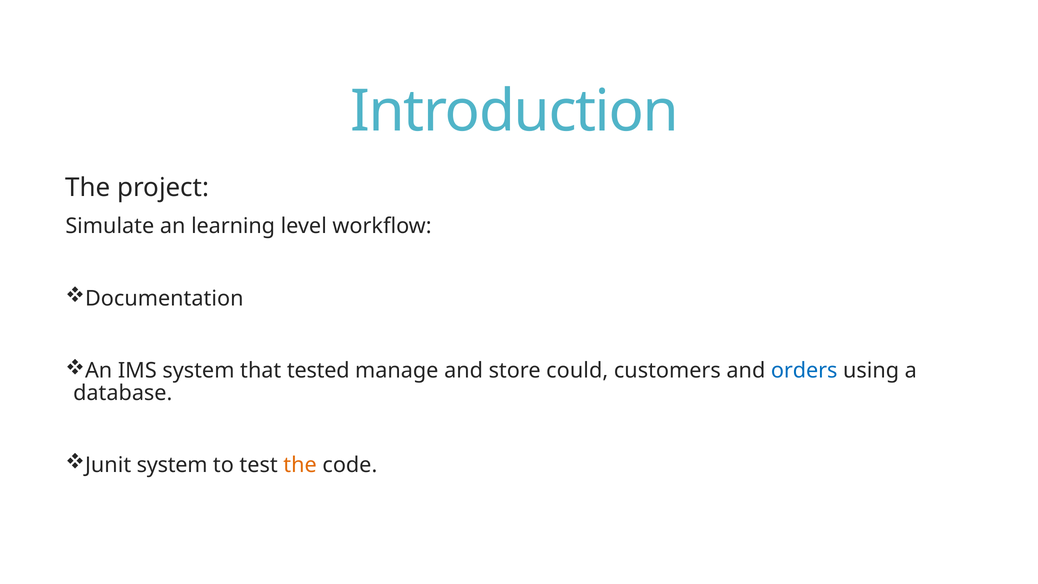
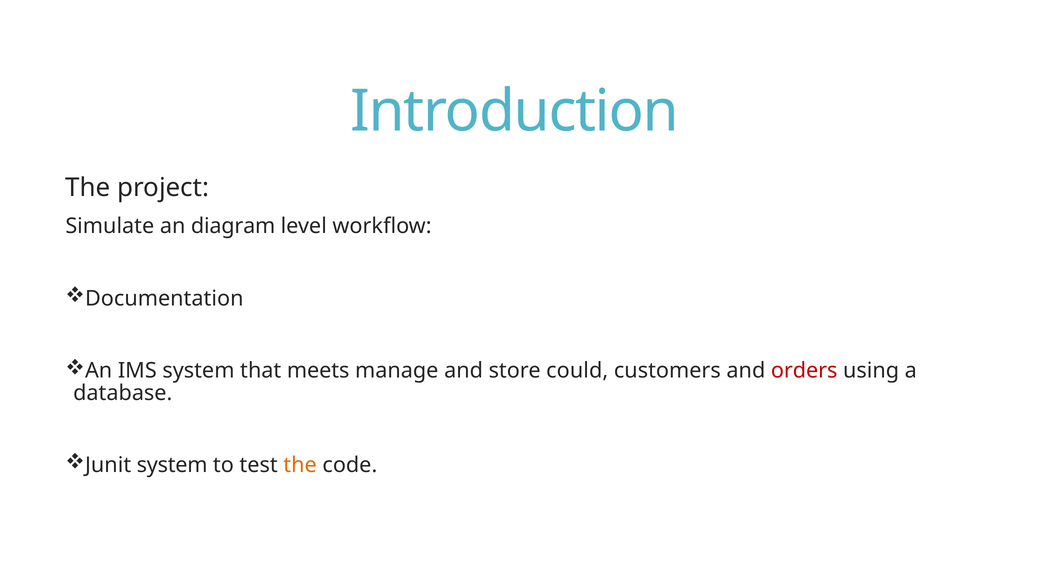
learning: learning -> diagram (233, 226)
tested: tested -> meets (318, 371)
orders colour: blue -> red (804, 371)
